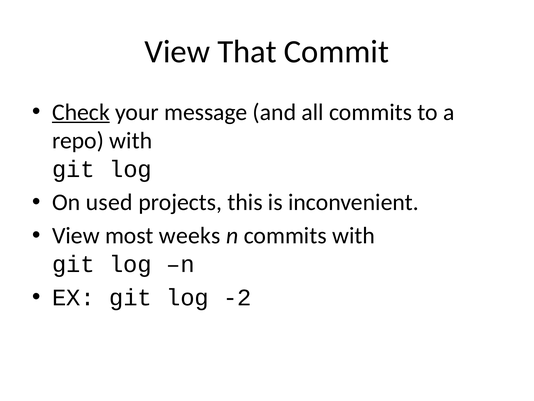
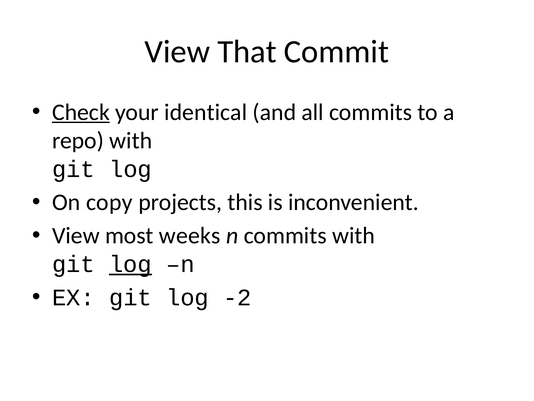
message: message -> identical (206, 112)
used: used -> copy (109, 202)
log underline: none -> present (130, 264)
